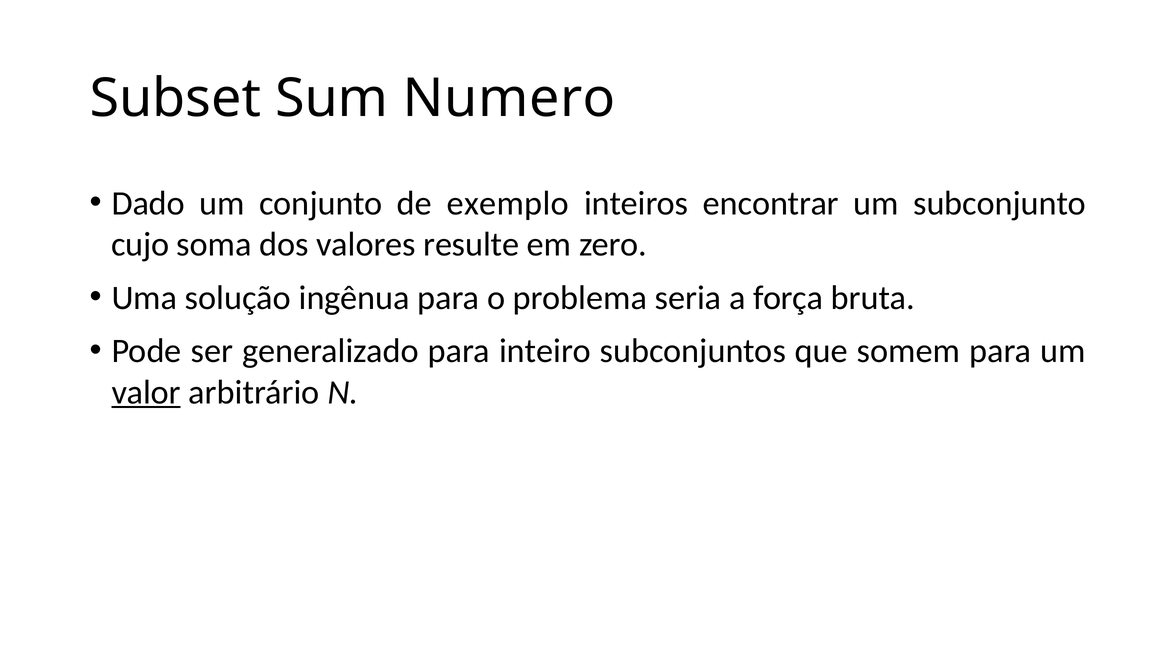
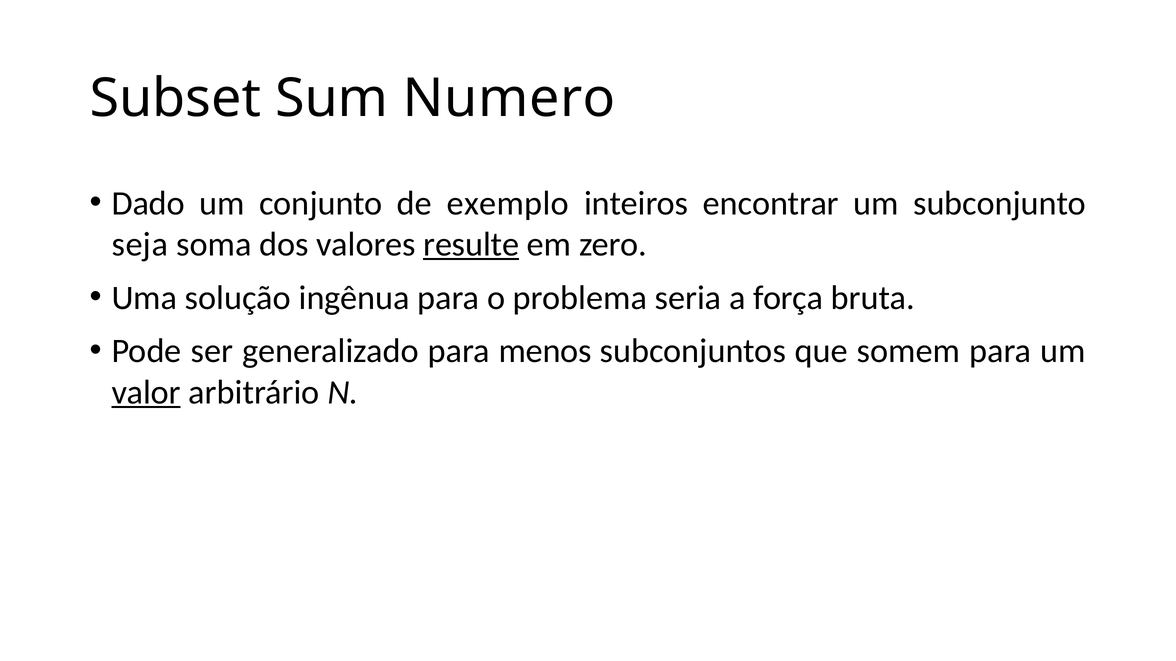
cujo: cujo -> seja (140, 245)
resulte underline: none -> present (471, 245)
inteiro: inteiro -> menos (545, 351)
